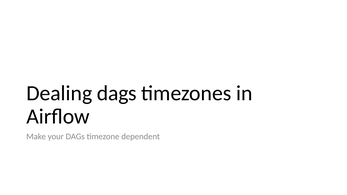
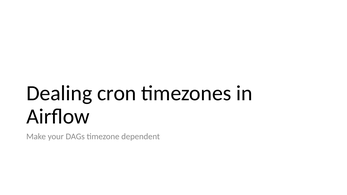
Dealing dags: dags -> cron (117, 93)
